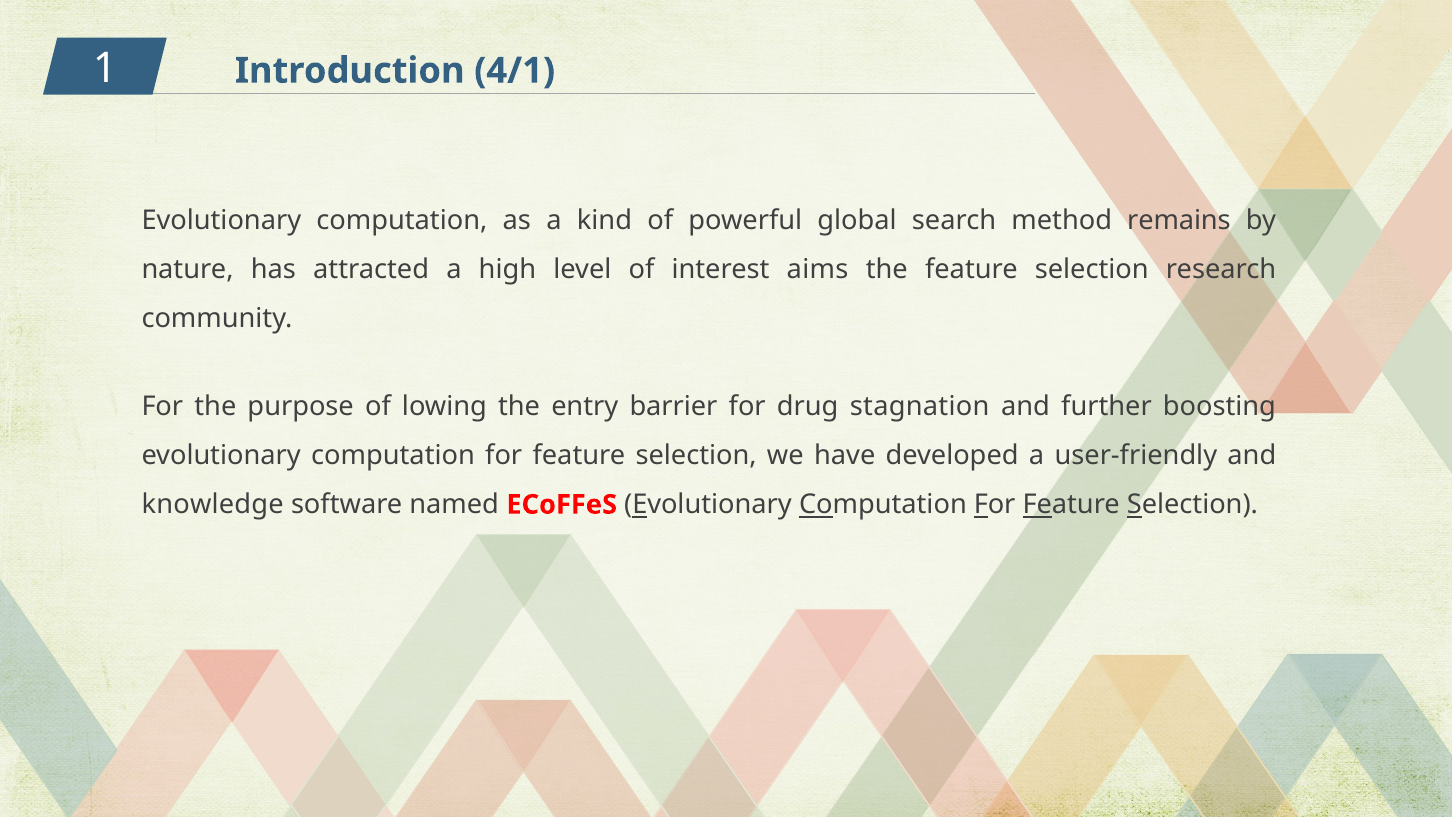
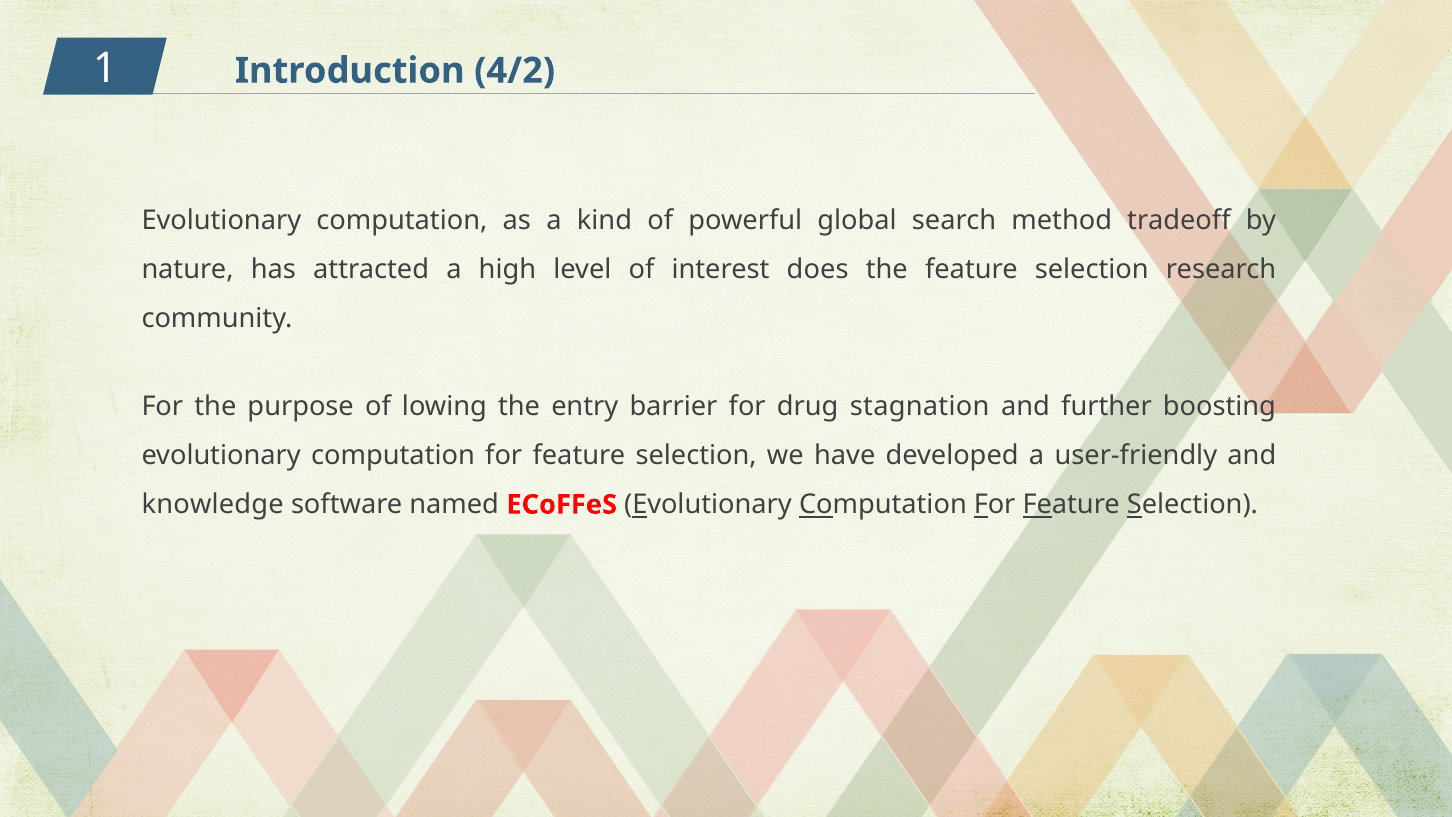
4/1: 4/1 -> 4/2 (515, 71)
remains: remains -> tradeoff (1179, 220)
aims: aims -> does (818, 269)
